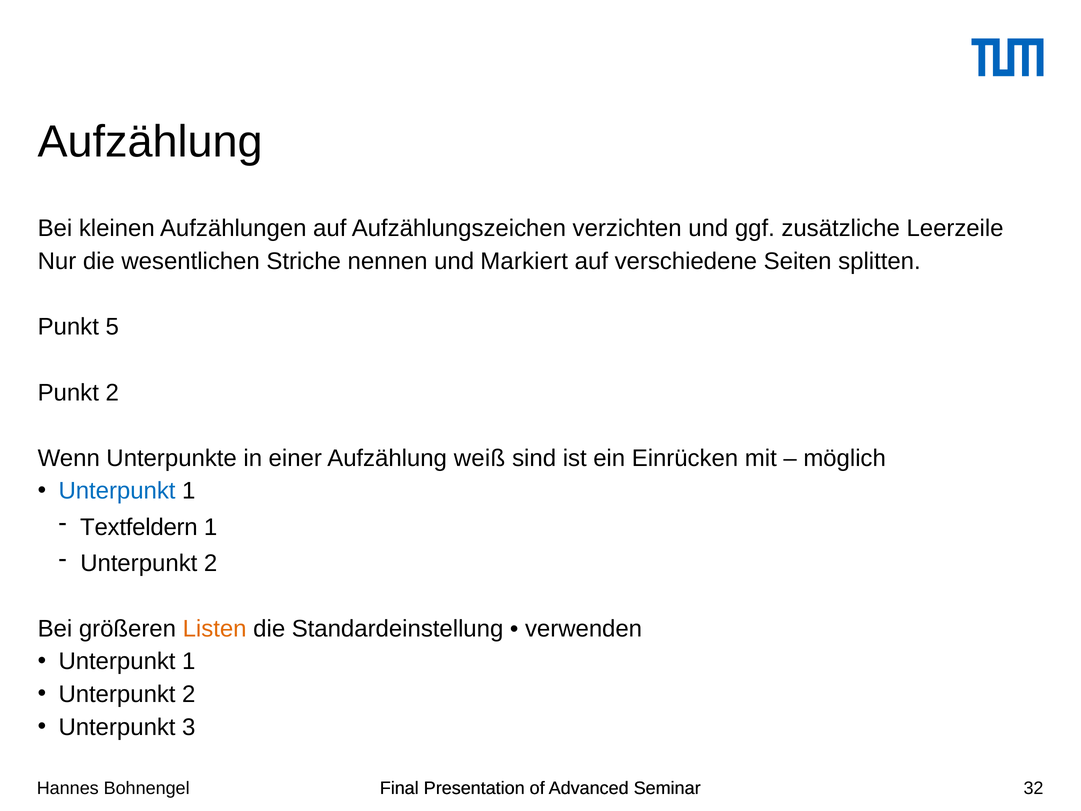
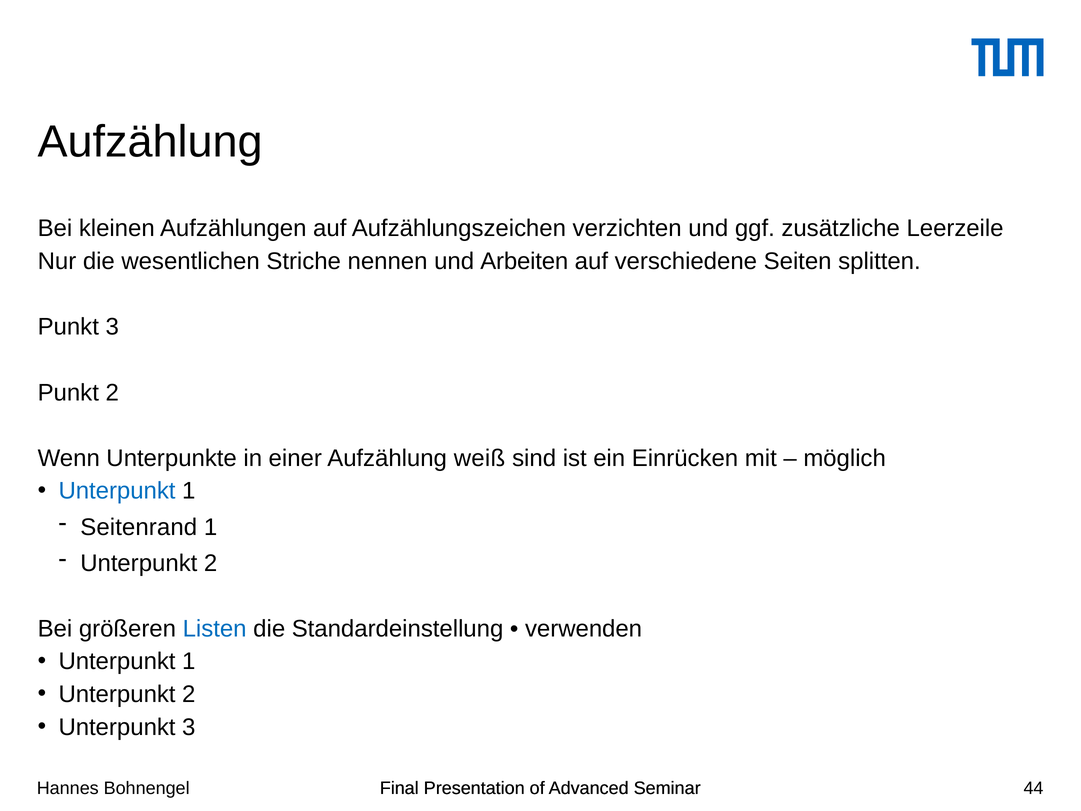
Markiert: Markiert -> Arbeiten (524, 261)
Punkt 5: 5 -> 3 (112, 327)
Textfeldern: Textfeldern -> Seitenrand (139, 527)
Listen colour: orange -> blue (215, 629)
32: 32 -> 44 (1033, 788)
